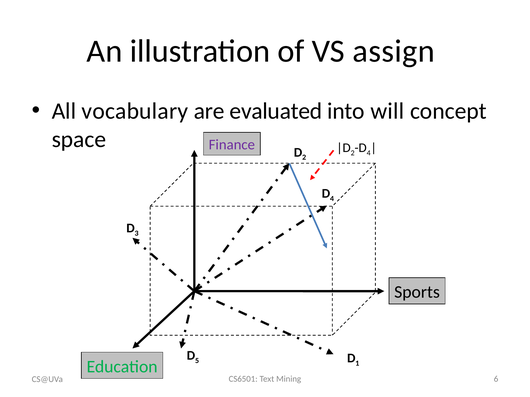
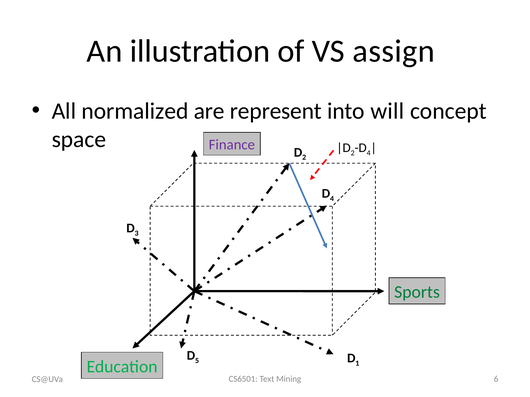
vocabulary: vocabulary -> normalized (135, 111)
evaluated: evaluated -> represent (276, 111)
Sports colour: black -> green (417, 292)
